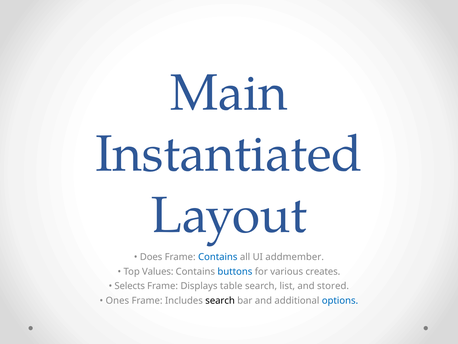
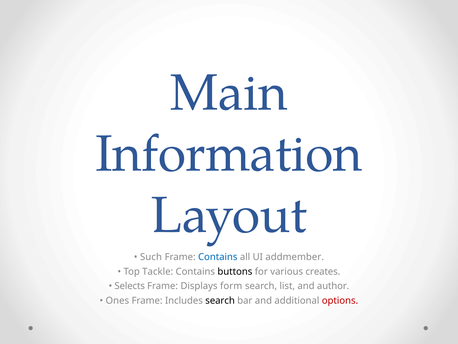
Instantiated: Instantiated -> Information (229, 154)
Does: Does -> Such (151, 257)
Values: Values -> Tackle (158, 271)
buttons colour: blue -> black (235, 271)
table: table -> form (231, 286)
stored: stored -> author (333, 286)
options colour: blue -> red (340, 300)
